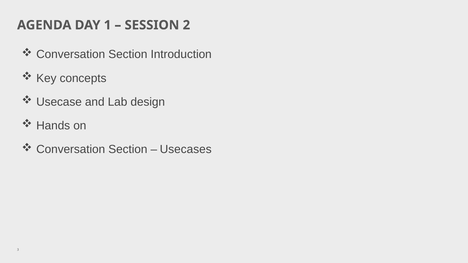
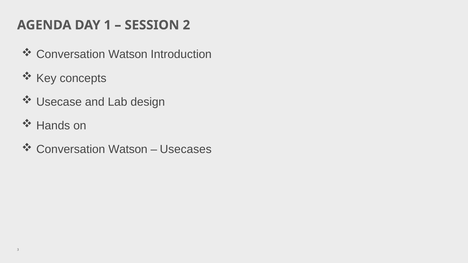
Section: Section -> Watson (128, 54)
Section: Section -> Watson (128, 150)
